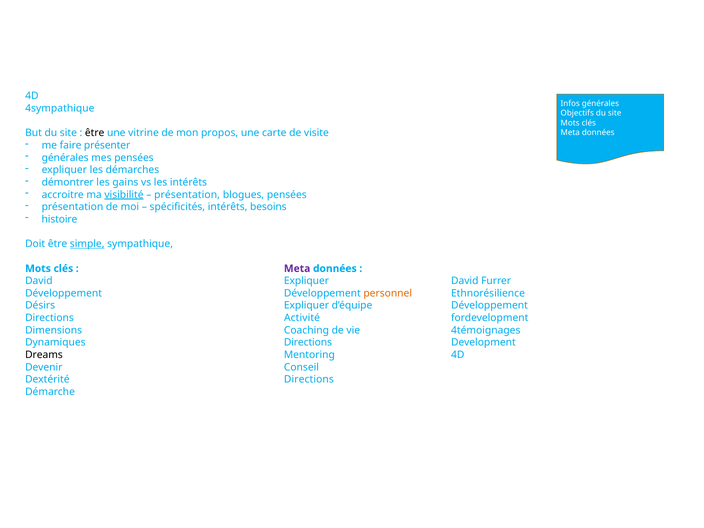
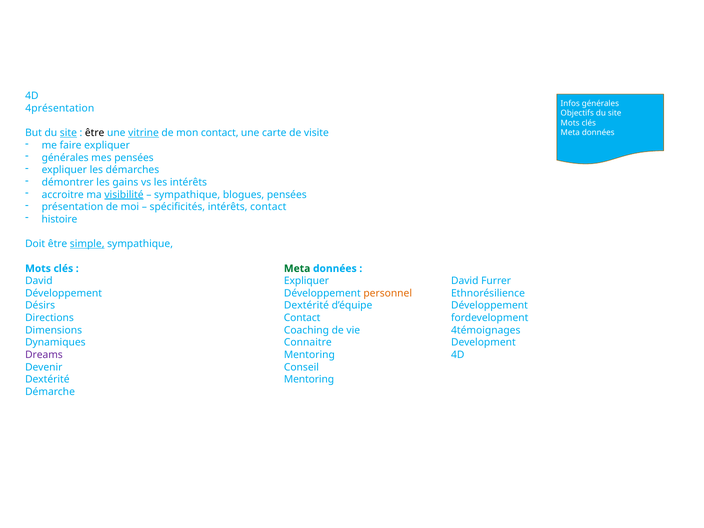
4sympathique: 4sympathique -> 4présentation (60, 108)
site underline: none -> present (68, 133)
vitrine underline: none -> present (143, 133)
mon propos: propos -> contact (220, 133)
faire présenter: présenter -> expliquer (107, 145)
présentation: présentation -> sympathique (187, 195)
intérêts besoins: besoins -> contact (268, 207)
Meta colour: purple -> green (297, 269)
Désirs Expliquer: Expliquer -> Dextérité (306, 306)
Directions Activité: Activité -> Contact (302, 318)
Dynamiques Directions: Directions -> Connaitre (308, 343)
Dreams colour: black -> purple (44, 355)
Dextérité Directions: Directions -> Mentoring (309, 379)
